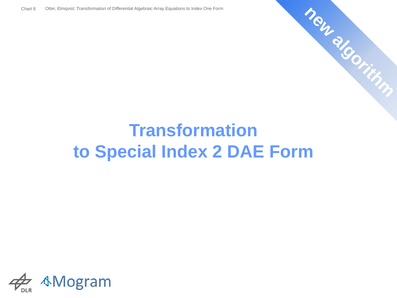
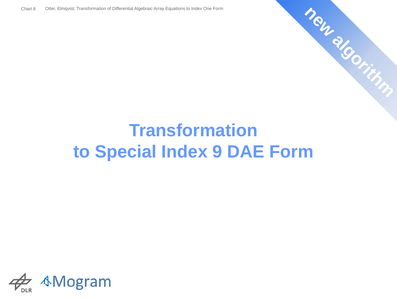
2: 2 -> 9 (217, 152)
